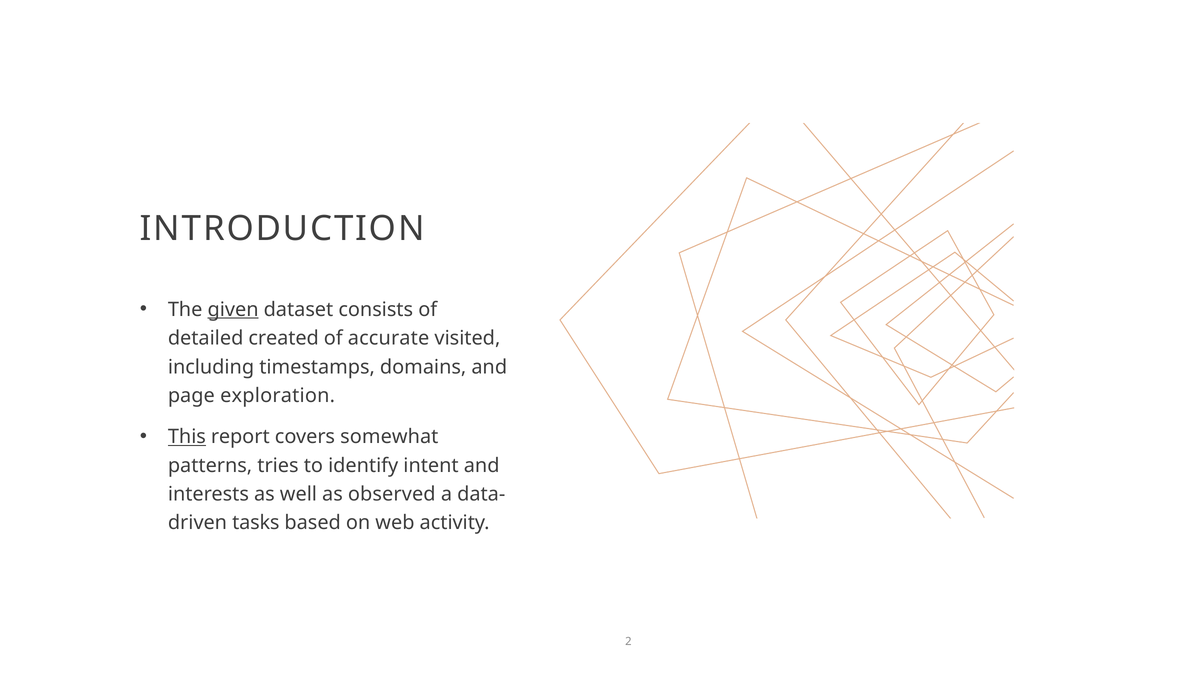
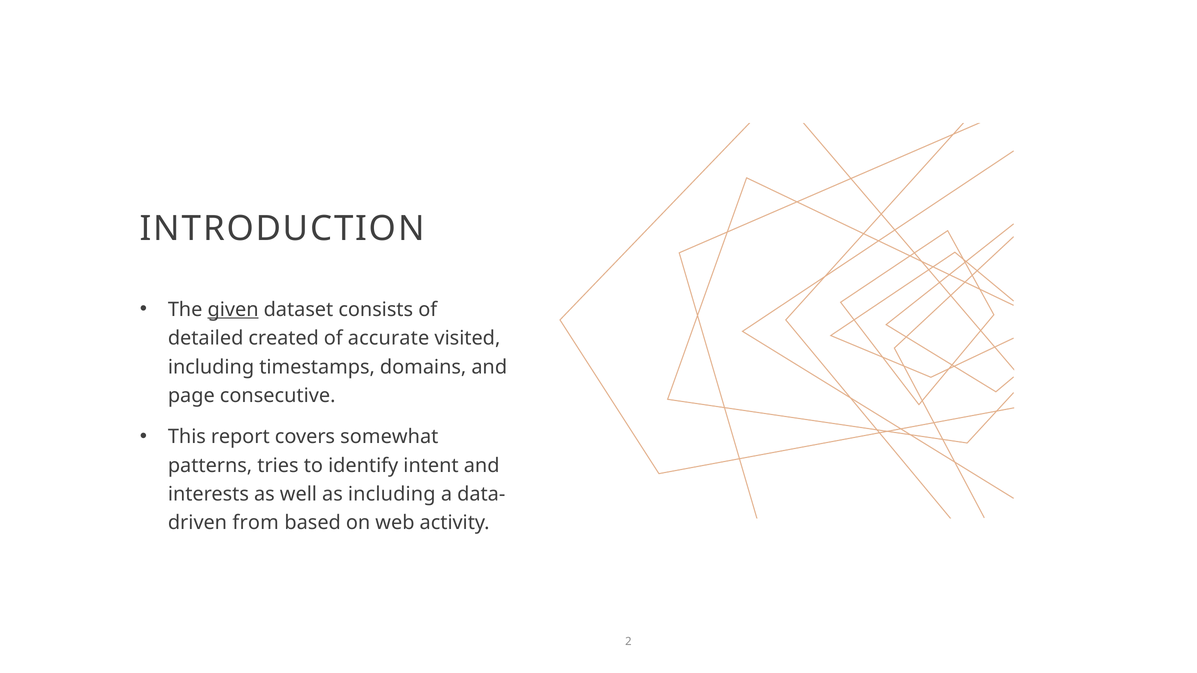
exploration: exploration -> consecutive (278, 396)
This underline: present -> none (187, 437)
as observed: observed -> including (392, 494)
tasks: tasks -> from (256, 523)
